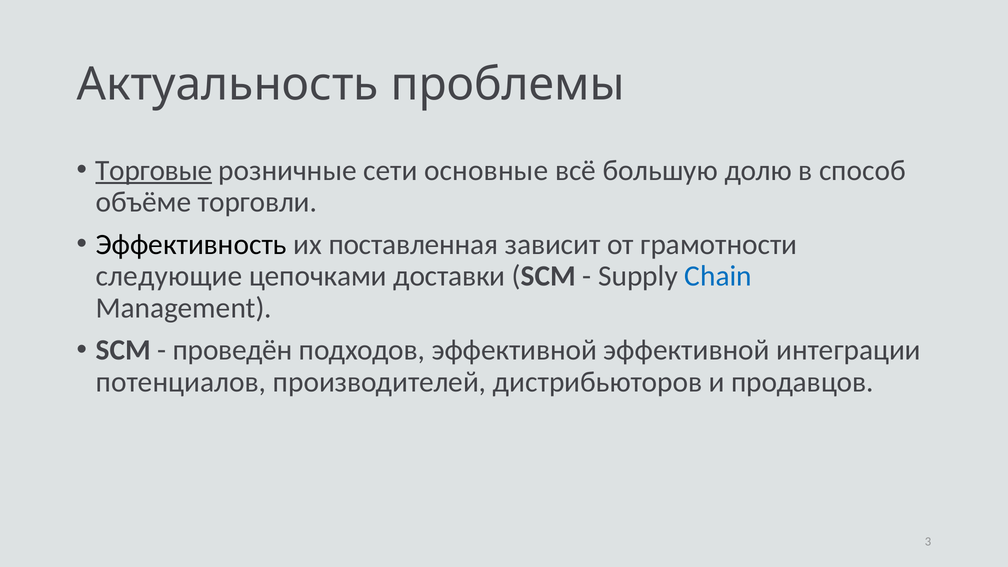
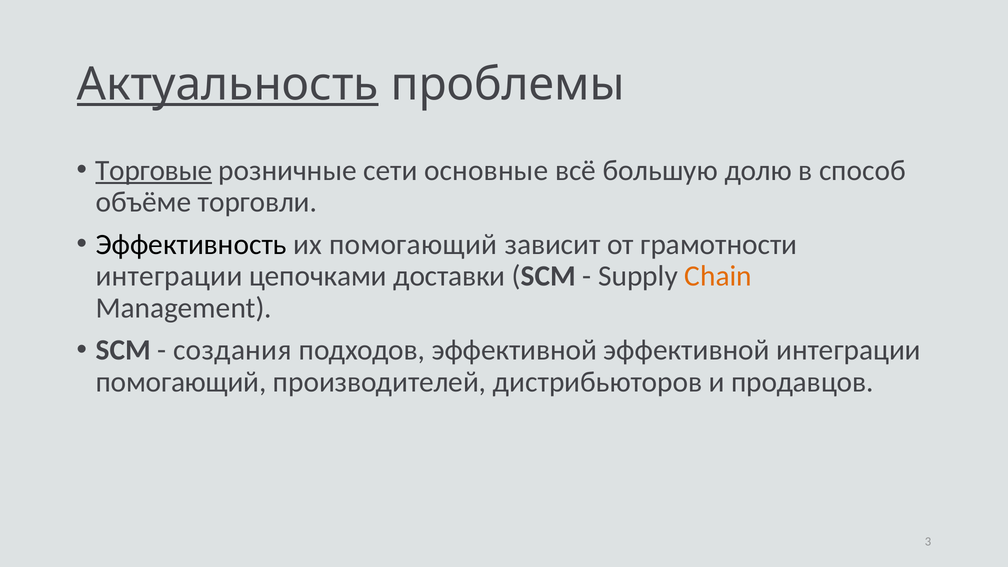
Актуальность underline: none -> present (228, 85)
их поставленная: поставленная -> помогающий (413, 244)
следующие: следующие -> интеграции (169, 276)
Chain colour: blue -> orange (718, 276)
проведён: проведён -> создания (232, 350)
потенциалов: потенциалов -> помогающий (181, 382)
